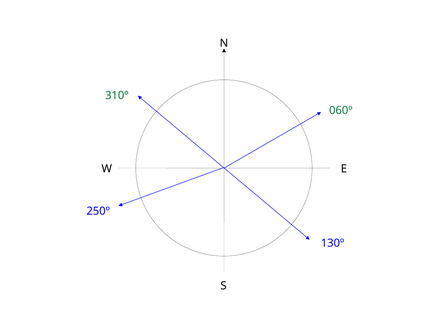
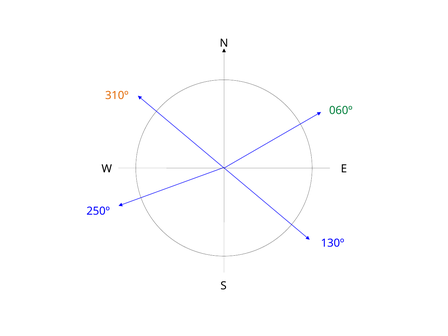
310º colour: green -> orange (117, 96)
